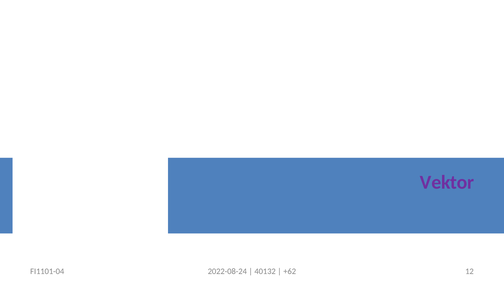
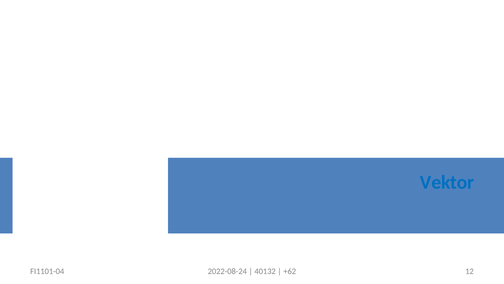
Vektor colour: purple -> blue (447, 182)
